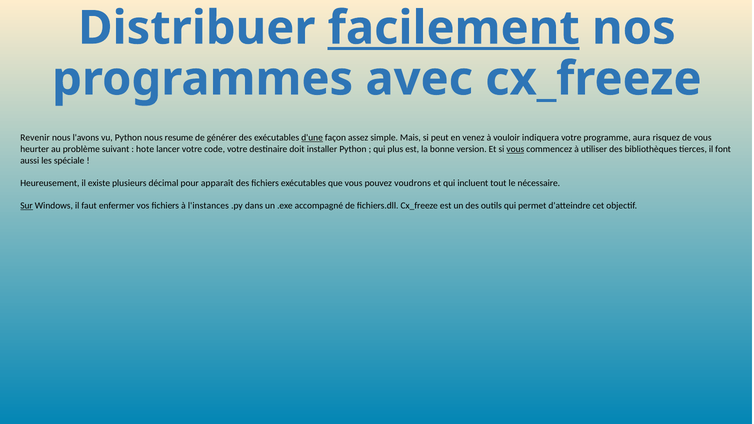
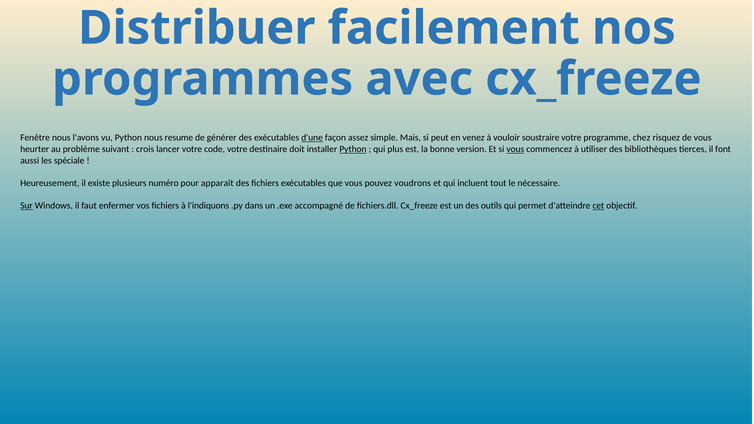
facilement underline: present -> none (454, 28)
Revenir: Revenir -> Fenêtre (35, 138)
indiquera: indiquera -> soustraire (541, 138)
aura: aura -> chez (642, 138)
hote: hote -> crois (145, 149)
Python underline: none -> present (353, 149)
décimal: décimal -> numéro (164, 183)
l'instances: l'instances -> l'indiquons (209, 206)
cet underline: none -> present (598, 206)
